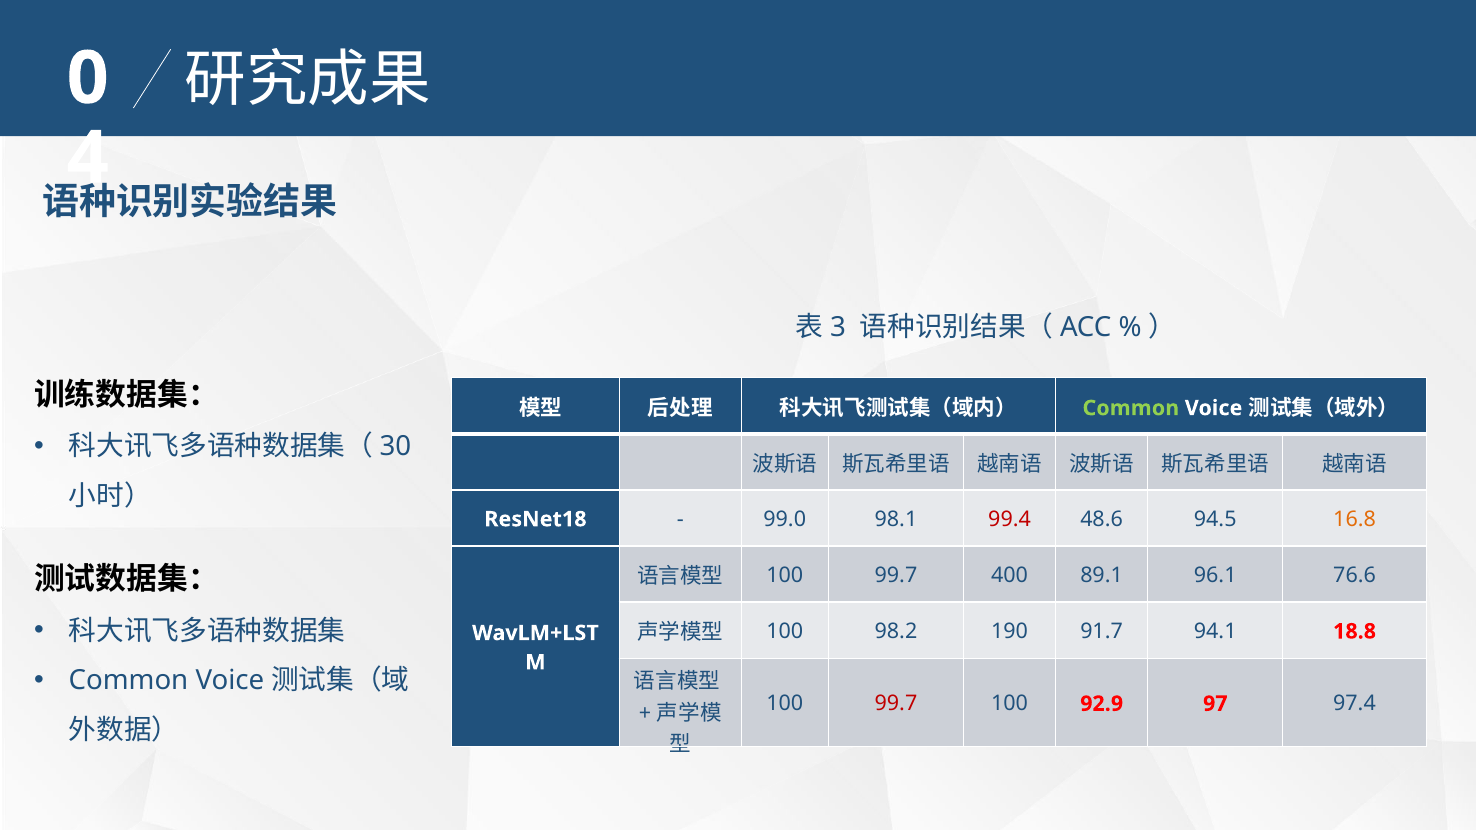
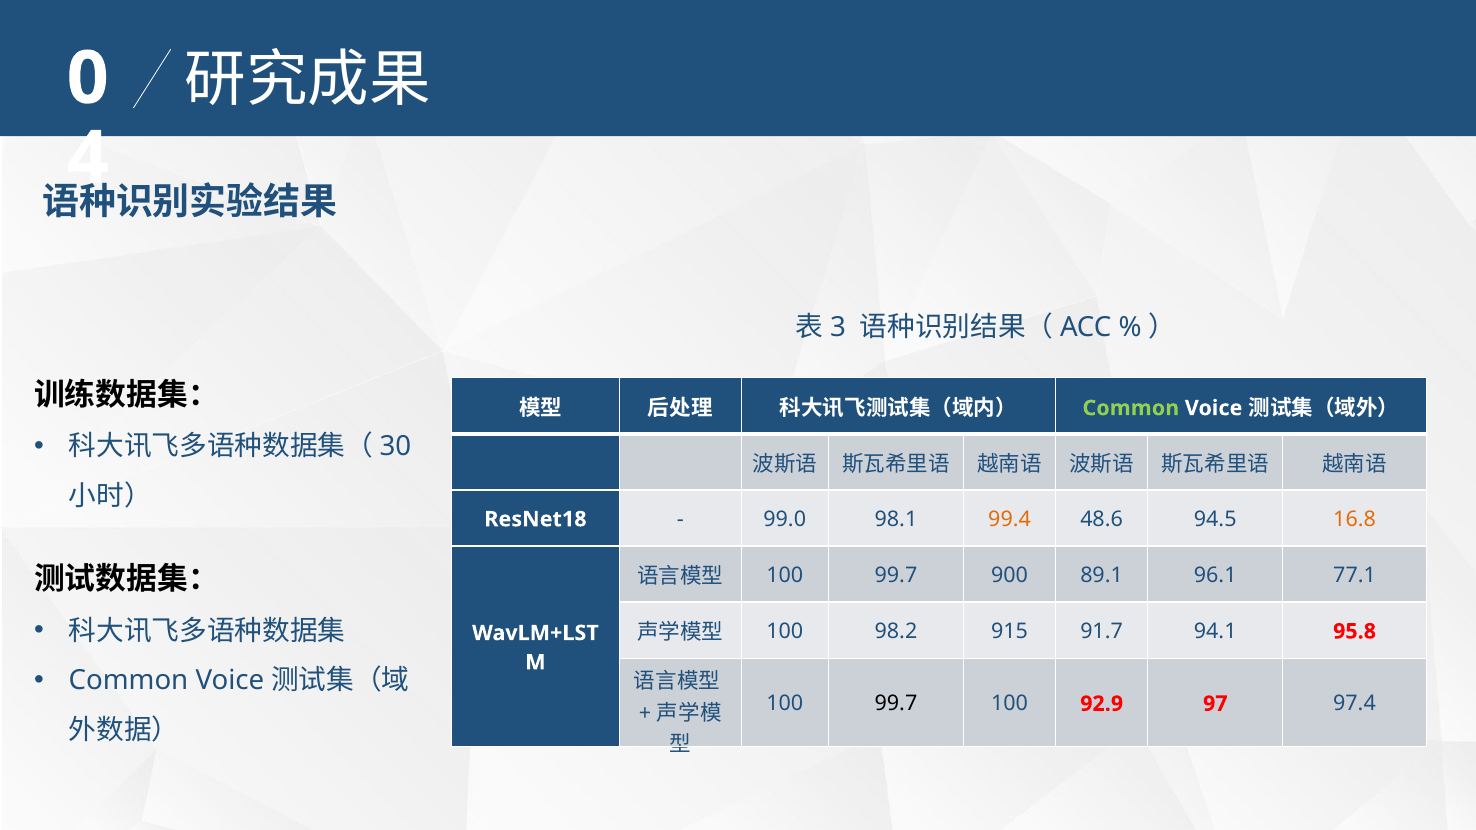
99.4 colour: red -> orange (1010, 519)
400: 400 -> 900 (1010, 576)
76.6: 76.6 -> 77.1 (1355, 576)
190: 190 -> 915 (1010, 632)
18.8: 18.8 -> 95.8 (1355, 632)
99.7 colour: red -> black (896, 704)
